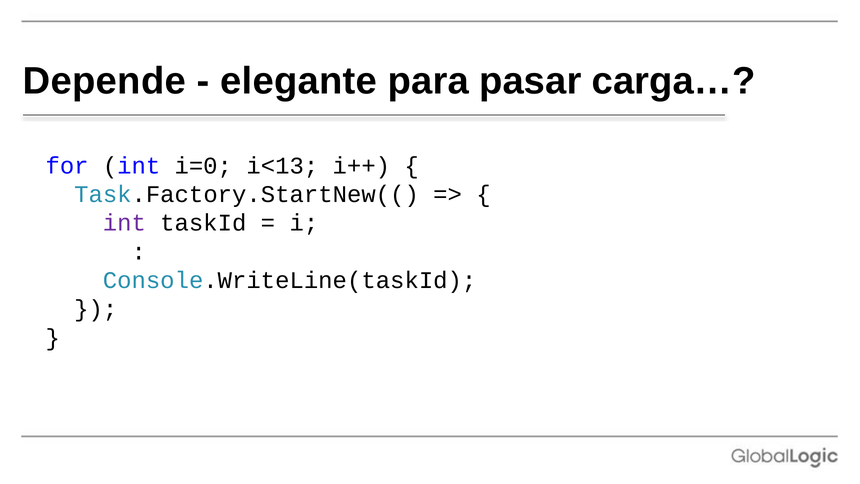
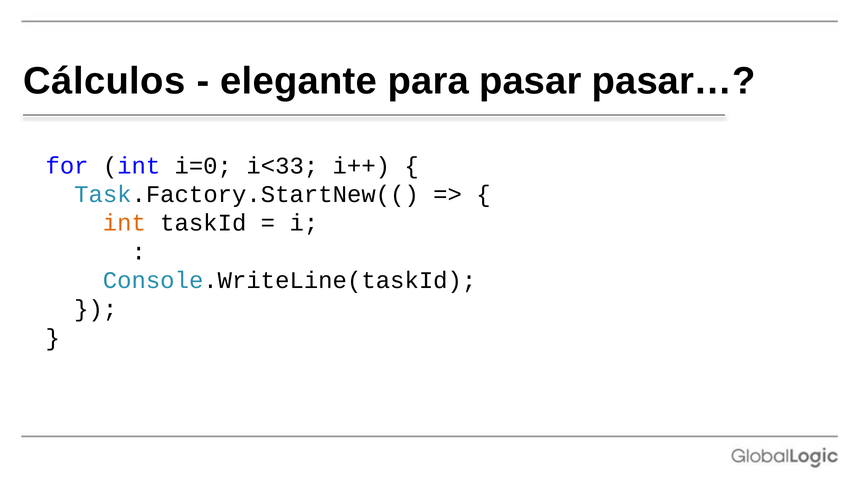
Depende: Depende -> Cálculos (104, 81)
carga…: carga… -> pasar… (674, 81)
i<13: i<13 -> i<33 (282, 166)
int colour: purple -> orange (124, 223)
